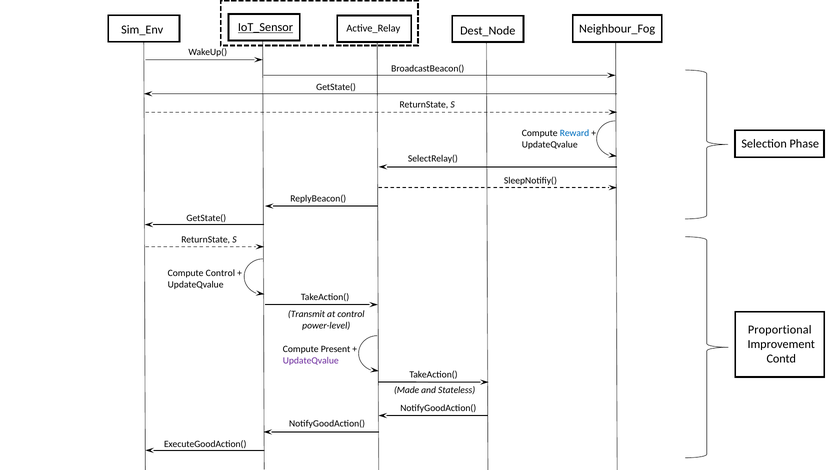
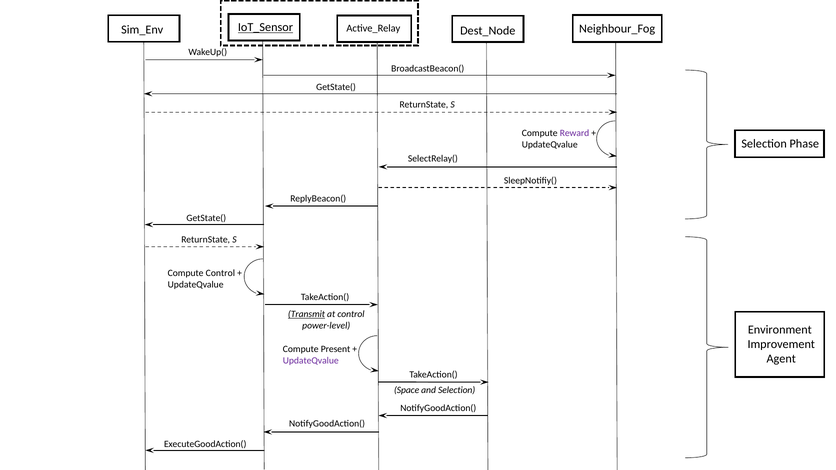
Reward colour: blue -> purple (575, 133)
Transmit underline: none -> present (307, 314)
Proportional: Proportional -> Environment (780, 330)
Contd: Contd -> Agent (781, 359)
Made: Made -> Space (407, 390)
and Stateless: Stateless -> Selection (457, 390)
